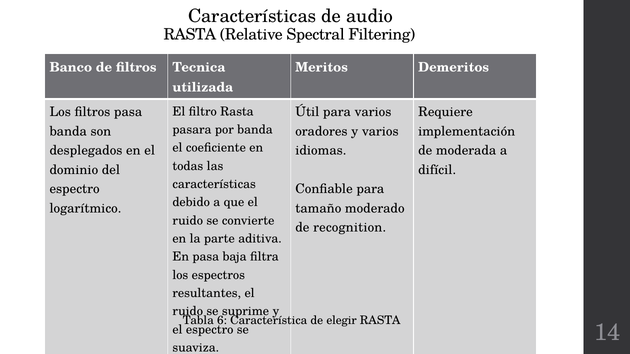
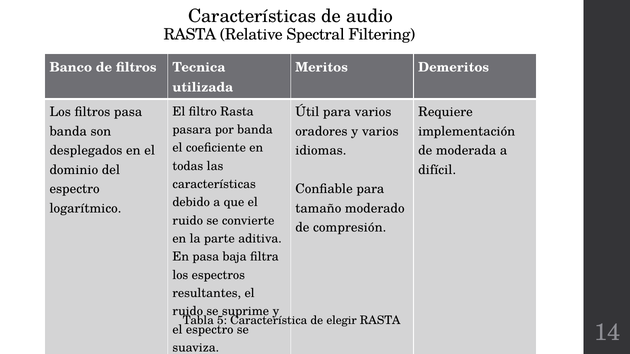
recognition: recognition -> compresión (350, 228)
6: 6 -> 5 (222, 321)
